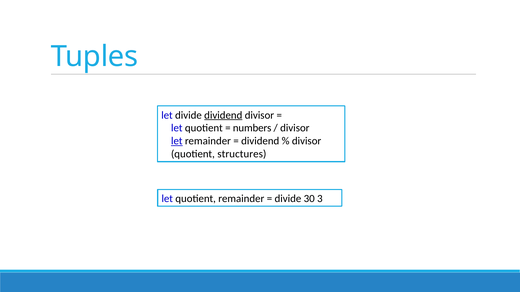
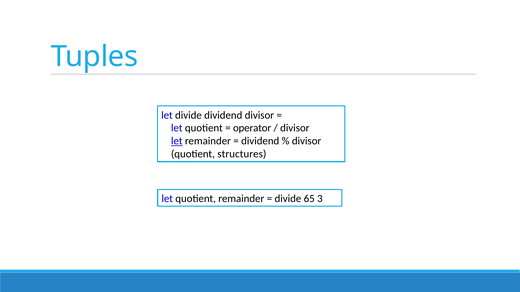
dividend underline: present -> none (223, 115)
numbers: numbers -> operator (252, 128)
30: 30 -> 65 (309, 199)
